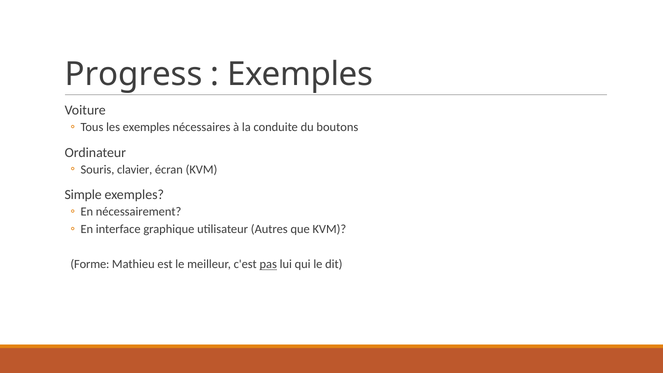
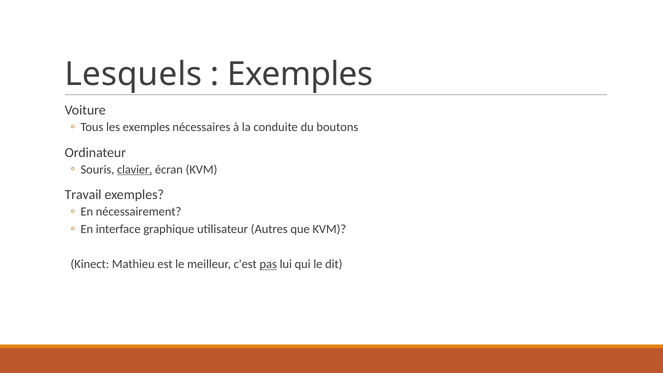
Progress: Progress -> Lesquels (133, 74)
clavier underline: none -> present (135, 169)
Simple: Simple -> Travail (83, 195)
Forme: Forme -> Kinect (90, 264)
